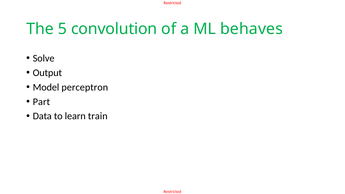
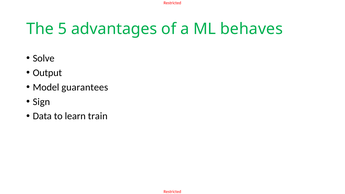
convolution: convolution -> advantages (114, 29)
perceptron: perceptron -> guarantees (85, 87)
Part: Part -> Sign (41, 102)
